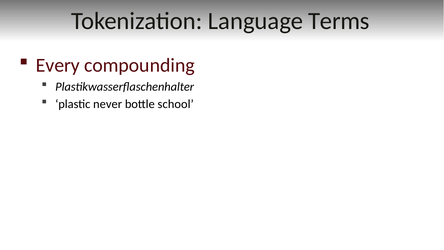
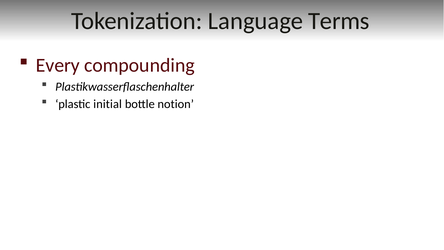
never: never -> initial (108, 104)
school: school -> notion (176, 104)
